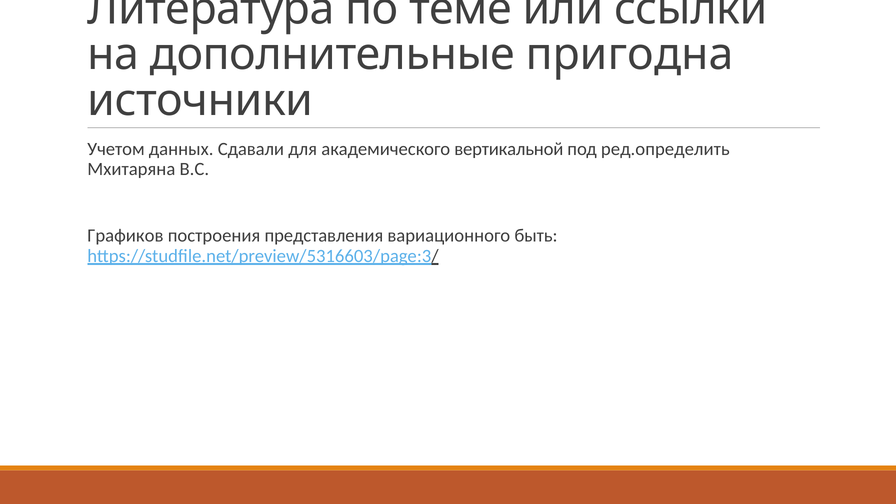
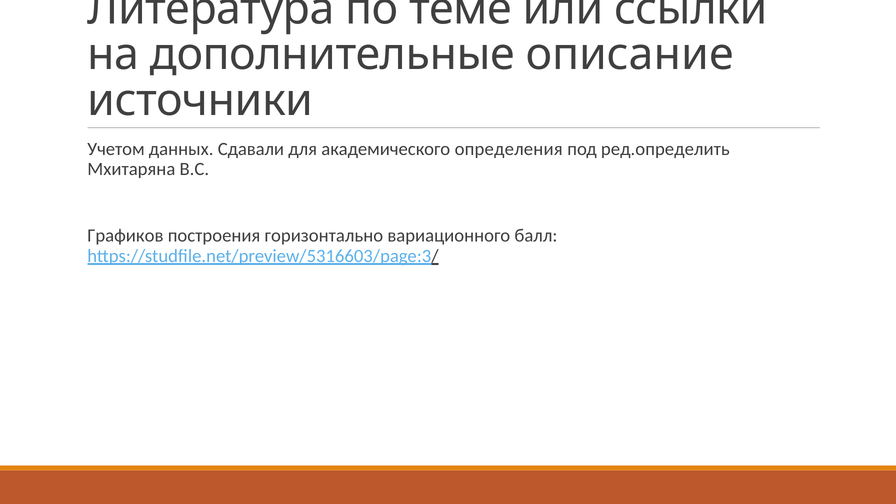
пригодна: пригодна -> описание (630, 55)
вертикальной: вертикальной -> определения (509, 149)
представления: представления -> горизонтально (324, 236)
быть: быть -> балл (536, 236)
